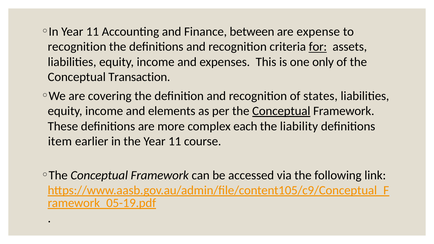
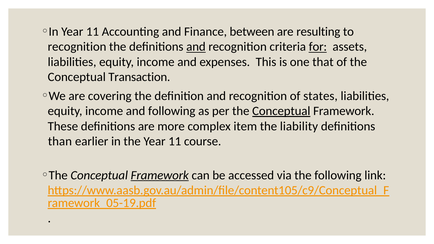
expense: expense -> resulting (318, 32)
and underline: none -> present (196, 47)
only: only -> that (323, 62)
and elements: elements -> following (172, 111)
each: each -> item (245, 126)
item: item -> than (60, 141)
Framework underline: none -> present (160, 175)
